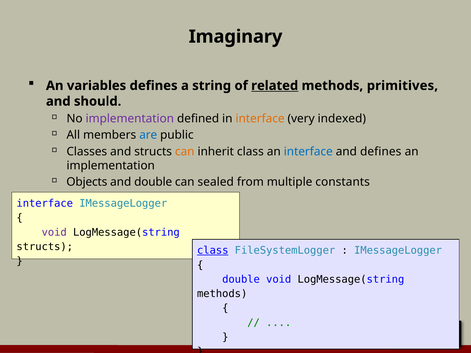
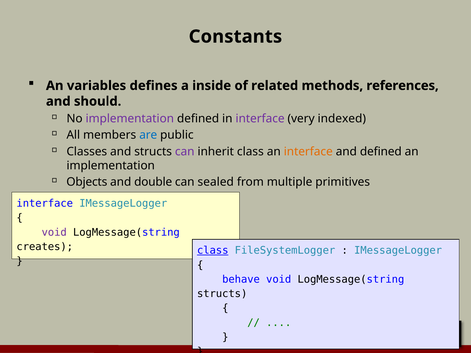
Imaginary: Imaginary -> Constants (235, 37)
string: string -> inside (212, 86)
related underline: present -> none (275, 86)
primitives: primitives -> references (403, 86)
interface colour: orange -> purple (260, 119)
can colour: orange -> purple (185, 152)
interface colour: blue -> orange (308, 152)
and defines: defines -> defined (381, 152)
constants: constants -> primitives (343, 182)
structs: structs -> creates (45, 247)
double: double -> behave (241, 280)
methods: methods -> structs (222, 294)
